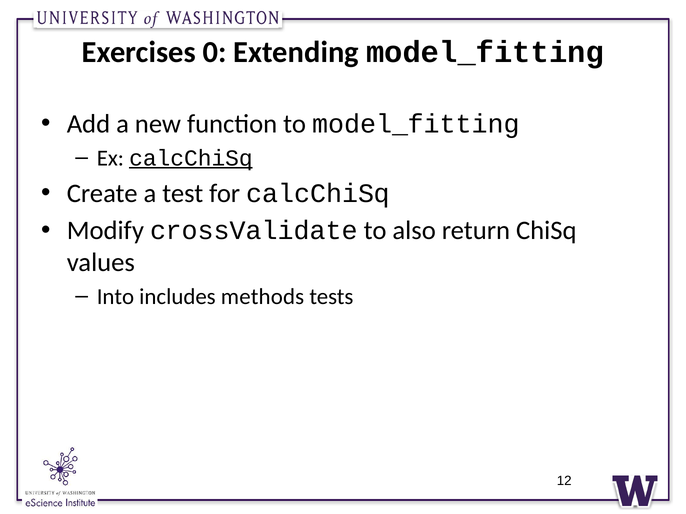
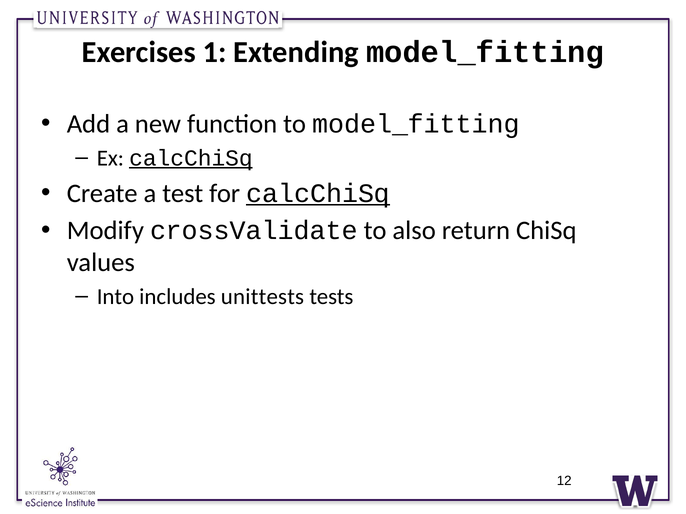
0: 0 -> 1 (215, 52)
calcChiSq underline: none -> present (318, 194)
methods: methods -> unittests (262, 297)
